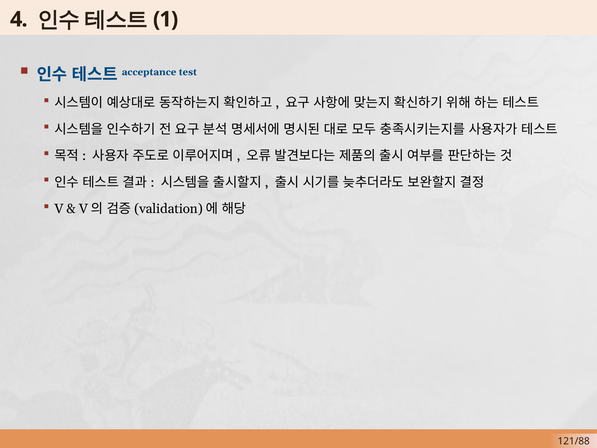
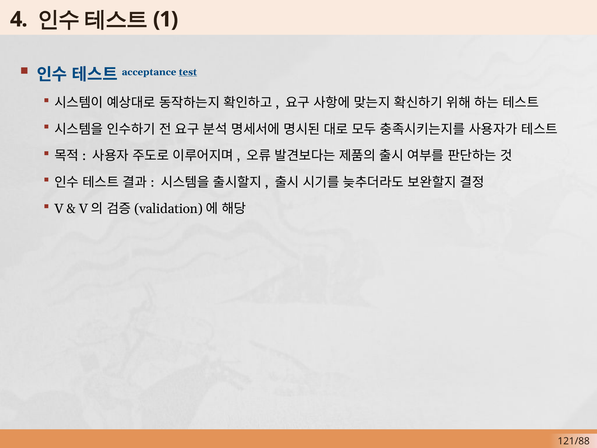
test underline: none -> present (188, 72)
